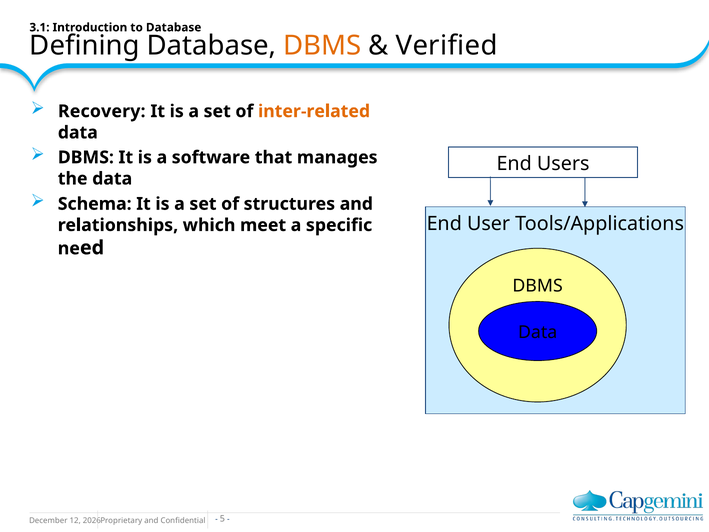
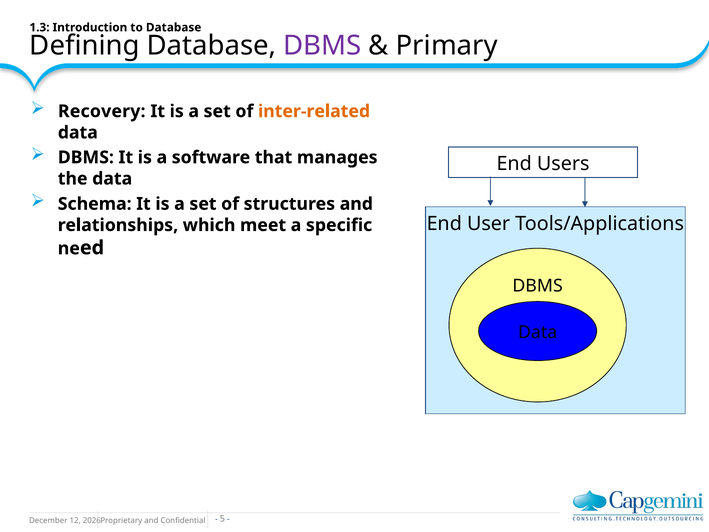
3.1: 3.1 -> 1.3 (39, 27)
DBMS colour: orange -> purple (322, 46)
Verified: Verified -> Primary (447, 46)
